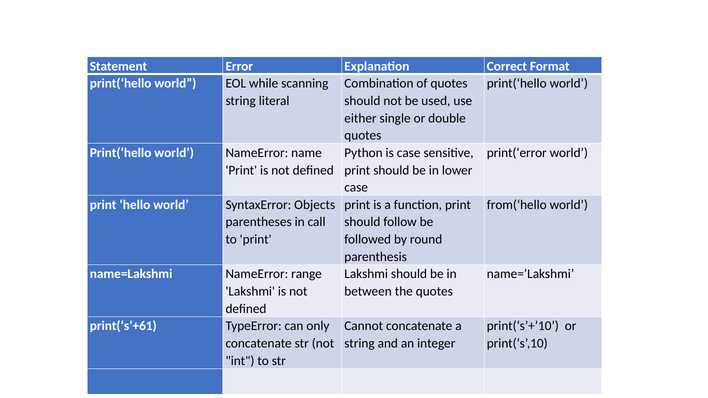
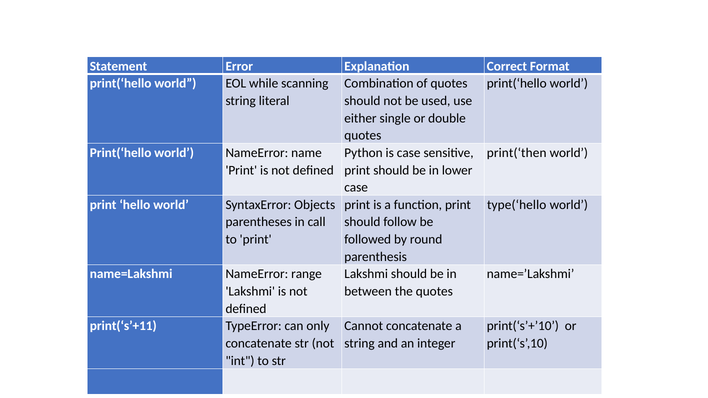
print(‘error: print(‘error -> print(‘then (517, 153)
from(‘hello: from(‘hello -> type(‘hello (517, 205)
print(‘s’+61: print(‘s’+61 -> print(‘s’+11 (123, 326)
